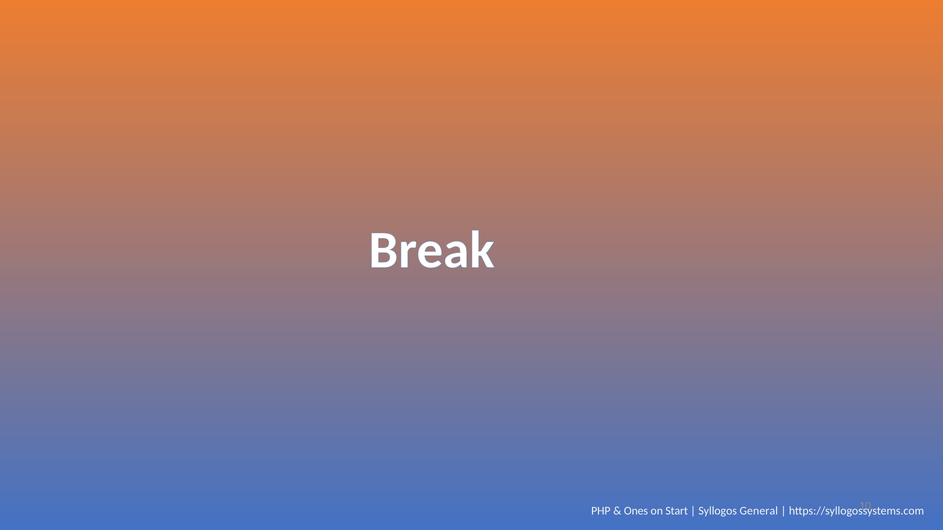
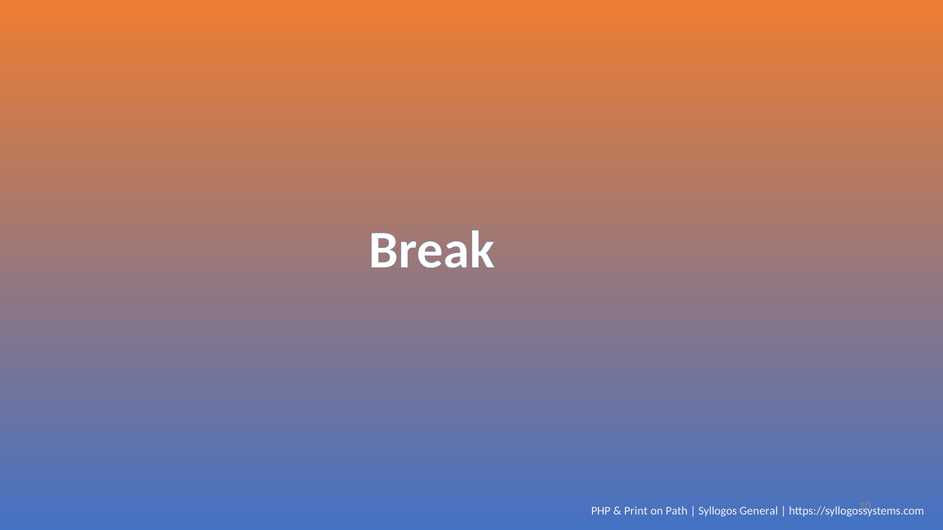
Ones: Ones -> Print (636, 511)
Start: Start -> Path (677, 511)
